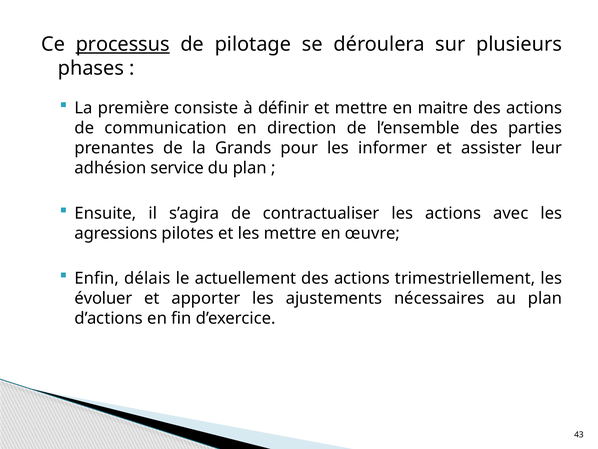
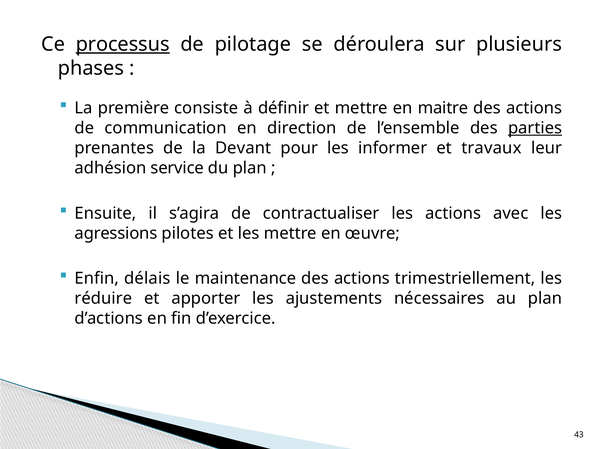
parties underline: none -> present (535, 128)
Grands: Grands -> Devant (243, 148)
assister: assister -> travaux (491, 148)
actuellement: actuellement -> maintenance (246, 278)
évoluer: évoluer -> réduire (103, 298)
